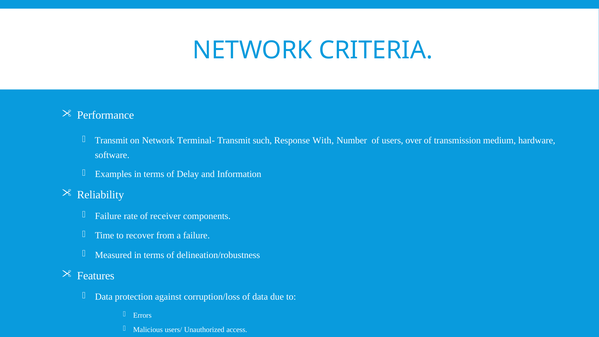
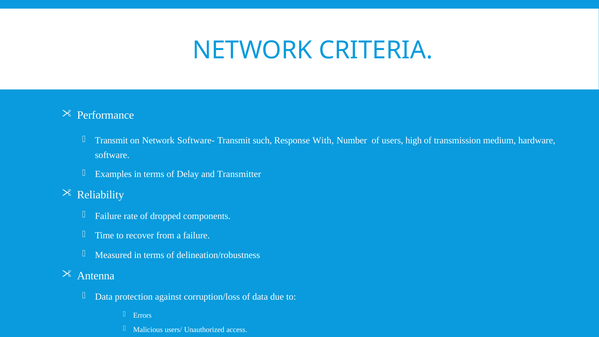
Terminal-: Terminal- -> Software- (196, 140)
over: over -> high (414, 140)
Information: Information -> Transmitter (239, 174)
receiver: receiver -> dropped (166, 216)
Features: Features -> Antenna (96, 276)
